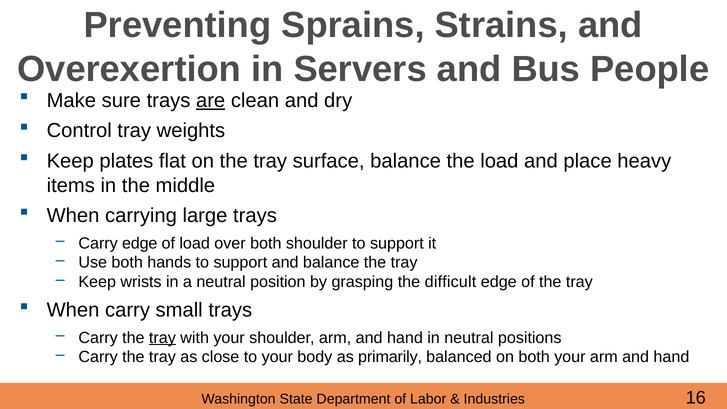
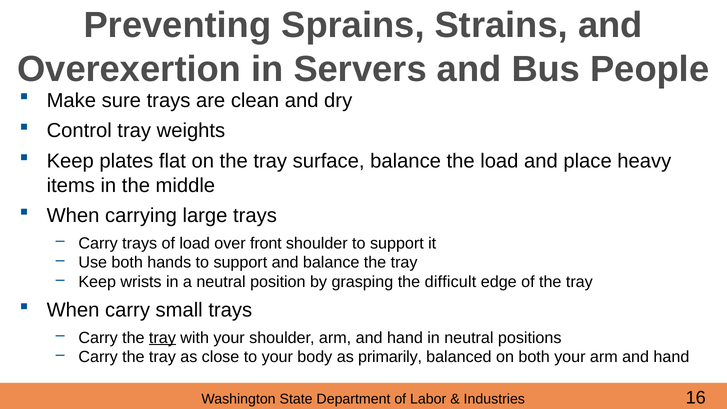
are underline: present -> none (211, 100)
Carry edge: edge -> trays (140, 243)
over both: both -> front (266, 243)
